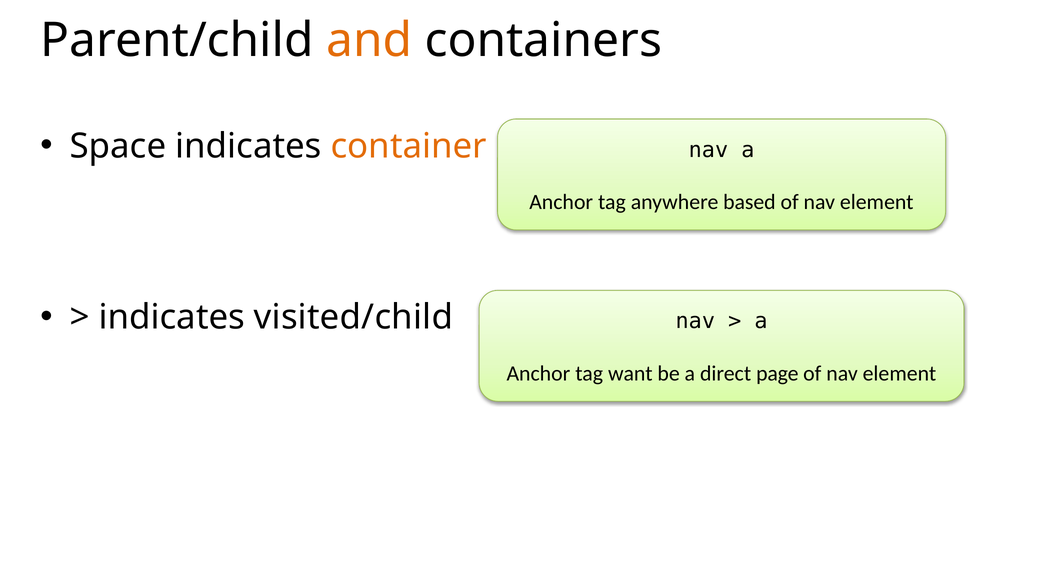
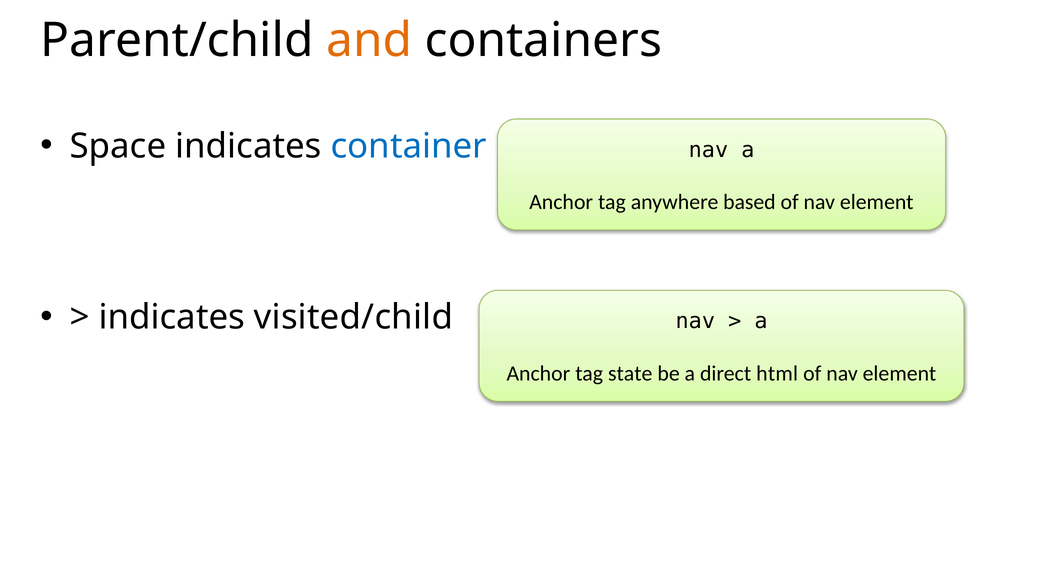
container colour: orange -> blue (409, 146)
want: want -> state (630, 374)
page: page -> html (777, 374)
